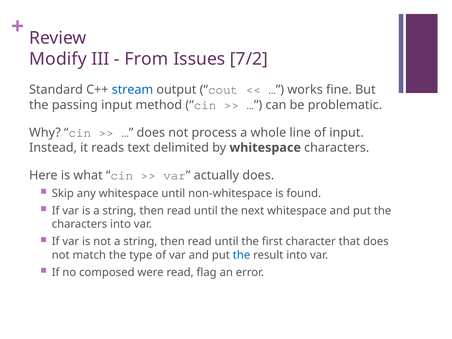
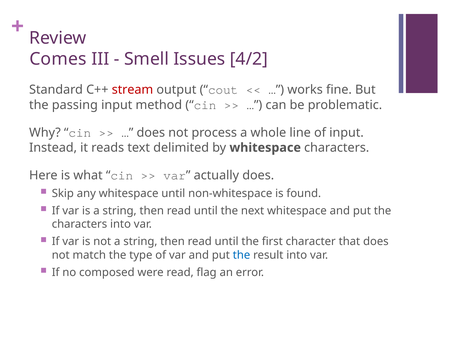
Modify: Modify -> Comes (58, 59)
From: From -> Smell (146, 59)
7/2: 7/2 -> 4/2 (249, 59)
stream colour: blue -> red (132, 90)
